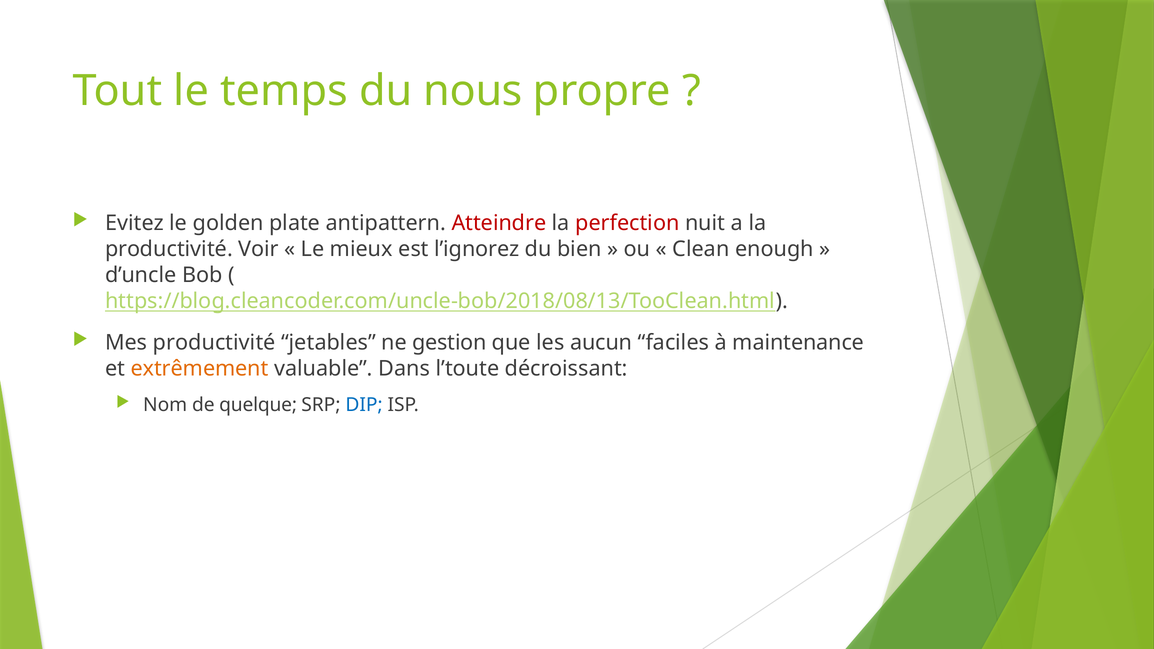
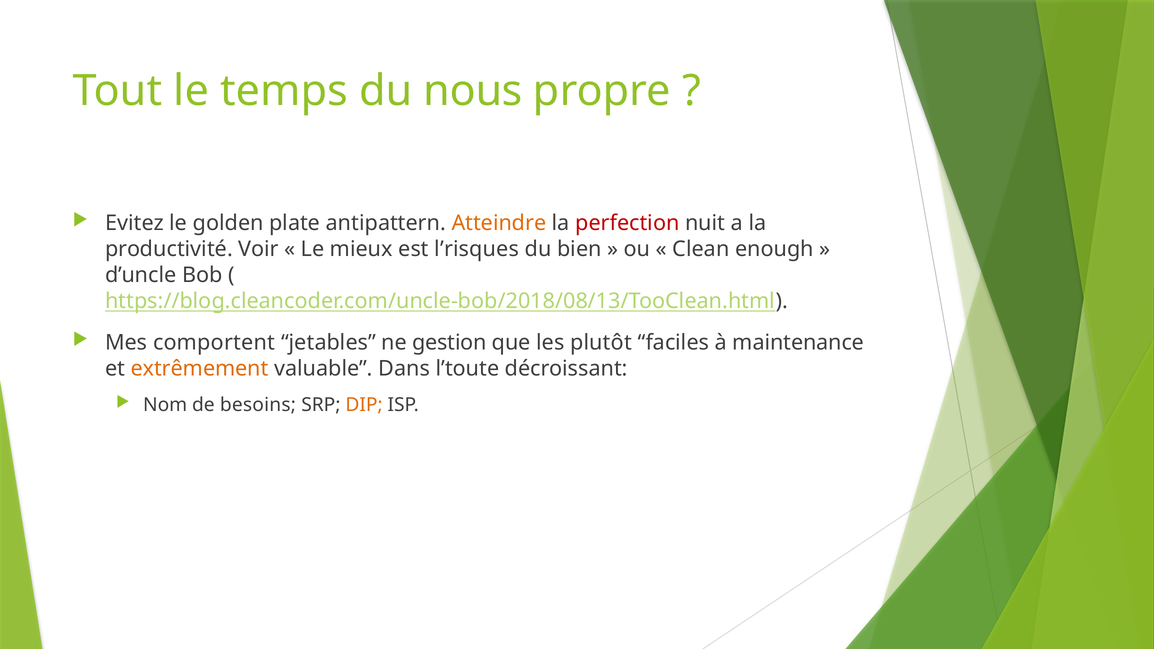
Atteindre colour: red -> orange (499, 223)
l’ignorez: l’ignorez -> l’risques (477, 249)
Mes productivité: productivité -> comportent (214, 343)
aucun: aucun -> plutôt (601, 343)
quelque: quelque -> besoins (258, 405)
DIP colour: blue -> orange (364, 405)
